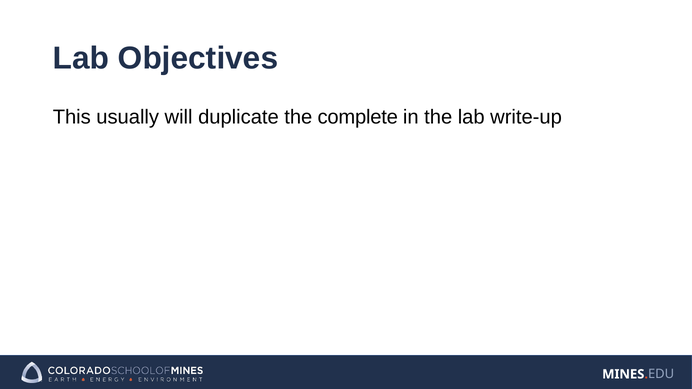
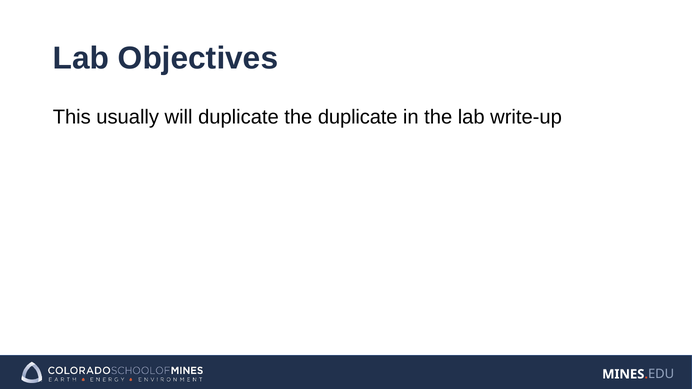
the complete: complete -> duplicate (358, 117)
